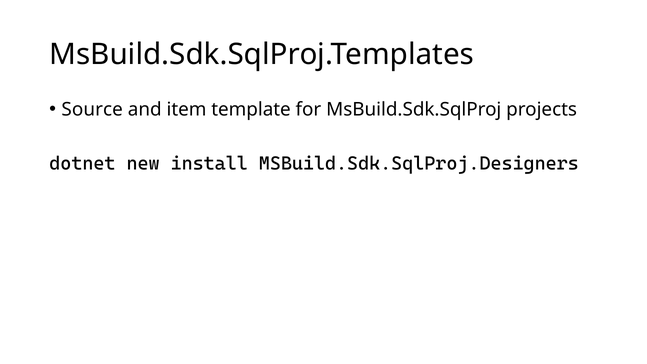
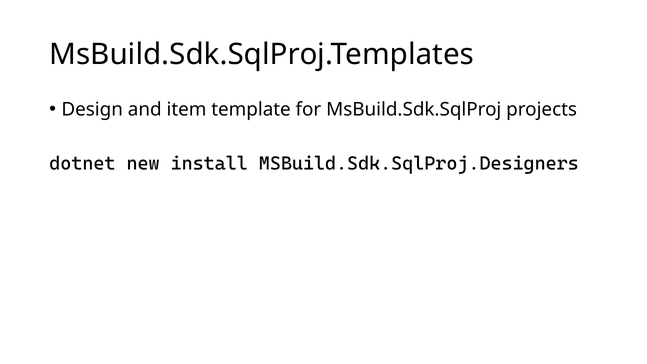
Source: Source -> Design (92, 109)
